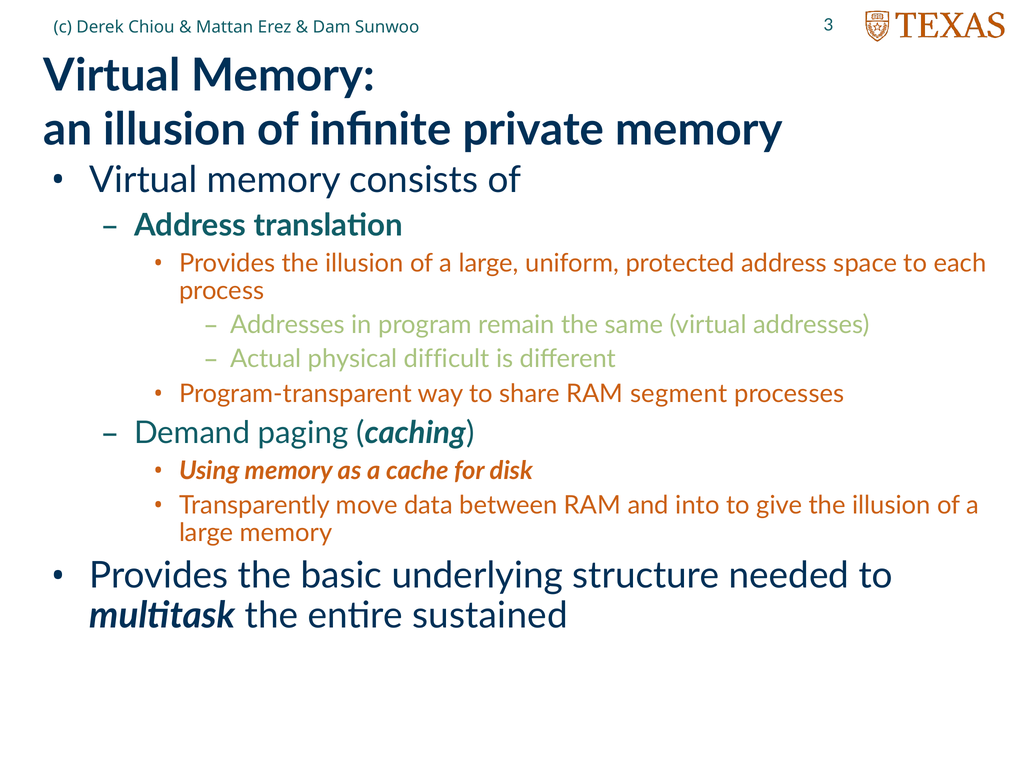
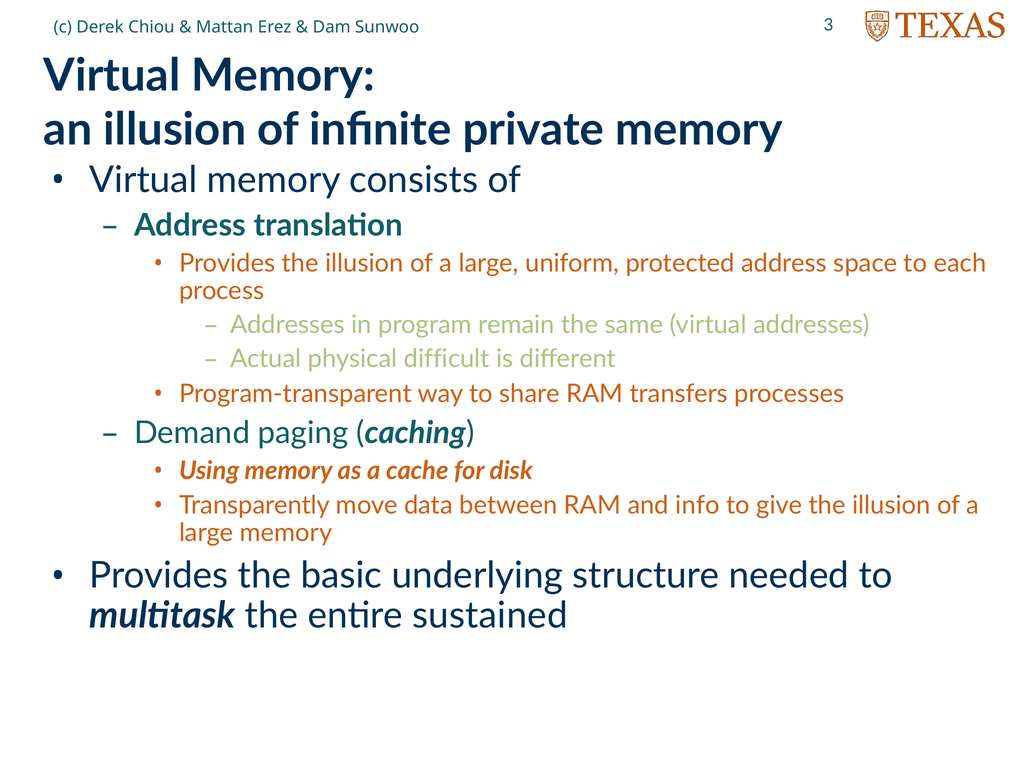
segment: segment -> transfers (679, 394)
into: into -> info (698, 505)
